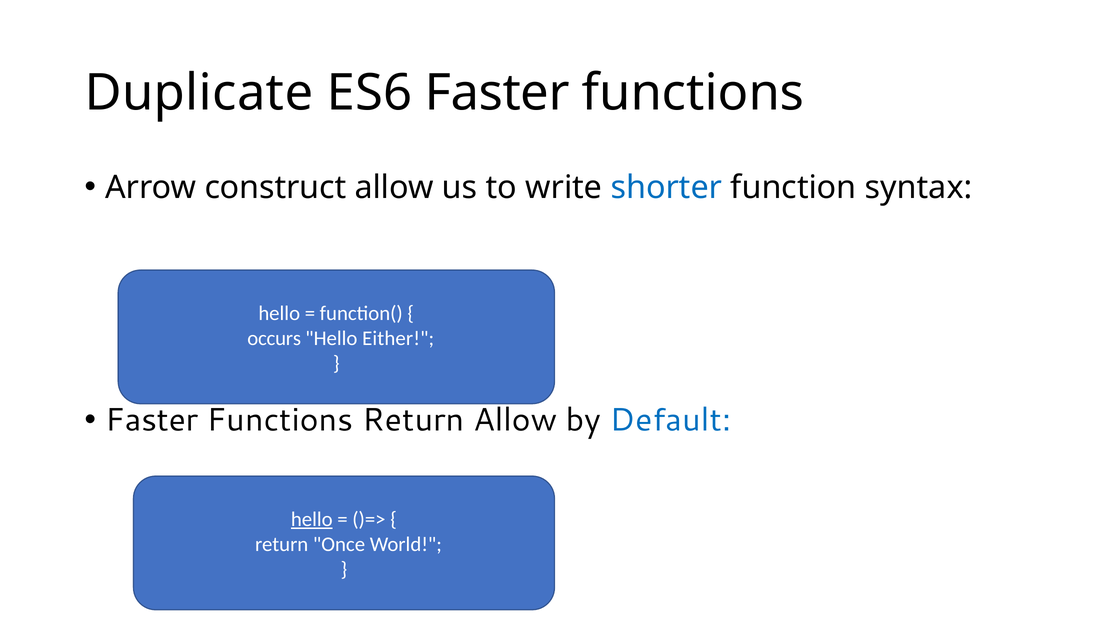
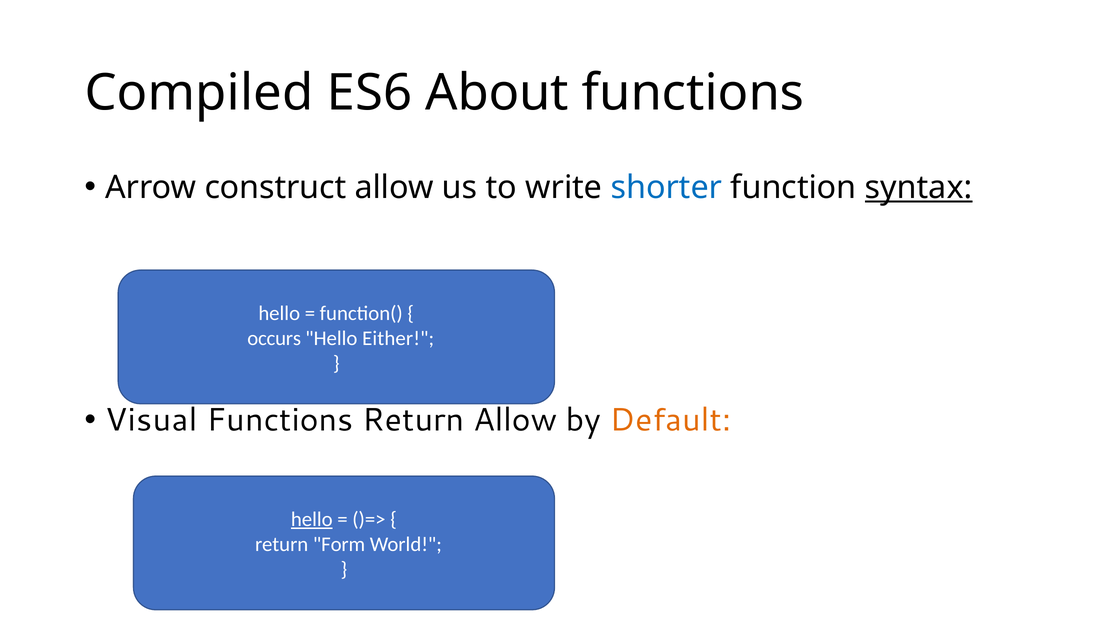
Duplicate: Duplicate -> Compiled (199, 93)
ES6 Faster: Faster -> About (497, 93)
syntax underline: none -> present (919, 188)
Faster: Faster -> Visual (152, 420)
Default colour: blue -> orange (670, 420)
Once: Once -> Form (339, 544)
